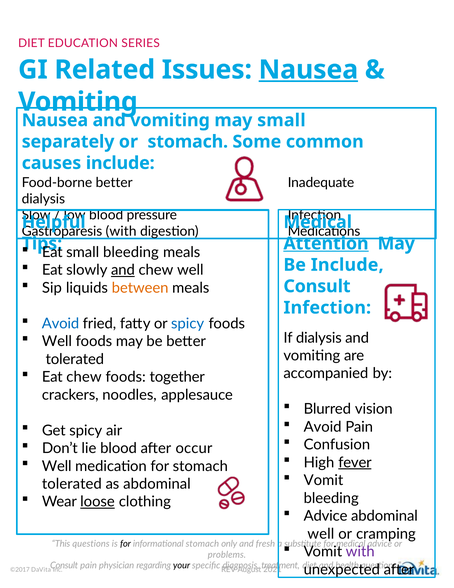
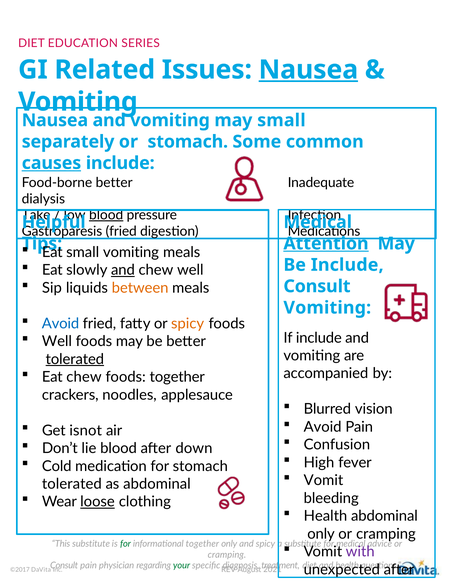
causes underline: none -> present (51, 163)
Slow: Slow -> Take (36, 215)
blood underline: none -> present (106, 215)
with: with -> fried (121, 231)
small bleeding: bleeding -> vomiting (131, 252)
Infection: Infection -> Vomiting (327, 307)
spicy colour: blue -> orange (188, 323)
If dialysis: dialysis -> include (319, 338)
tolerated underline: none -> present (75, 359)
Get spicy: spicy -> isnot (86, 430)
occur: occur -> down (194, 448)
fever underline: present -> none (355, 462)
Well: Well -> Cold (57, 466)
Advice: Advice -> Health (325, 516)
well: well -> only (321, 533)
This questions: questions -> substitute (91, 543)
for colour: black -> green (126, 543)
informational stomach: stomach -> together (202, 543)
and fresh: fresh -> spicy (265, 543)
problems: problems -> cramping (227, 554)
your colour: black -> green (182, 565)
